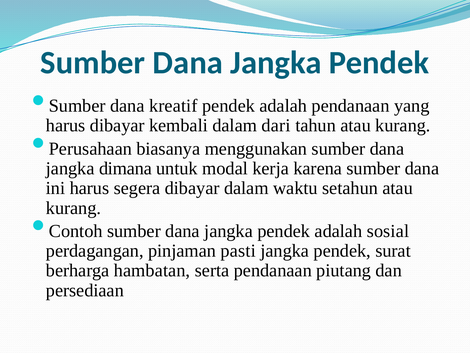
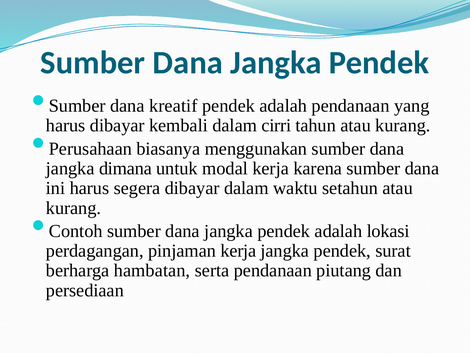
dari: dari -> cirri (276, 125)
sosial: sosial -> lokasi (388, 231)
pinjaman pasti: pasti -> kerja (238, 250)
